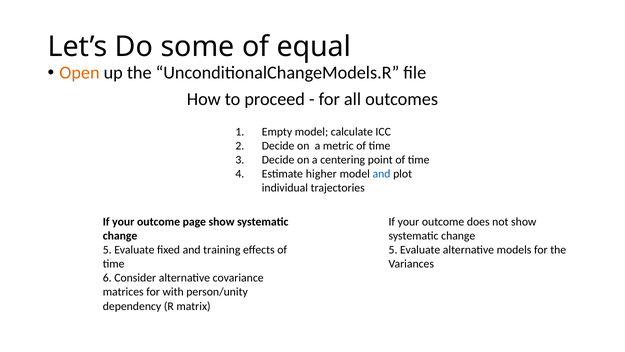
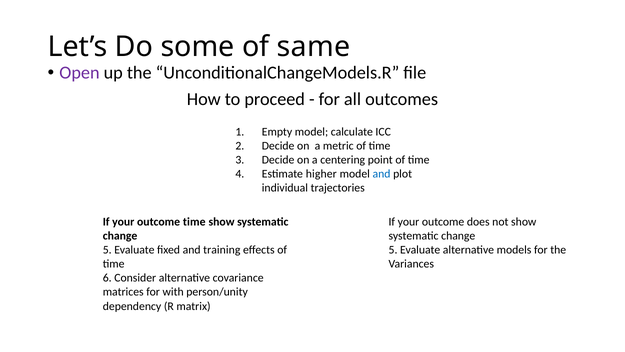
equal: equal -> same (314, 47)
Open colour: orange -> purple (79, 73)
outcome page: page -> time (194, 221)
